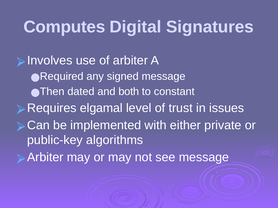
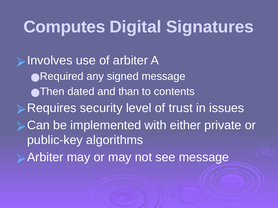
both: both -> than (129, 92)
constant: constant -> contents (174, 92)
elgamal: elgamal -> security (101, 108)
